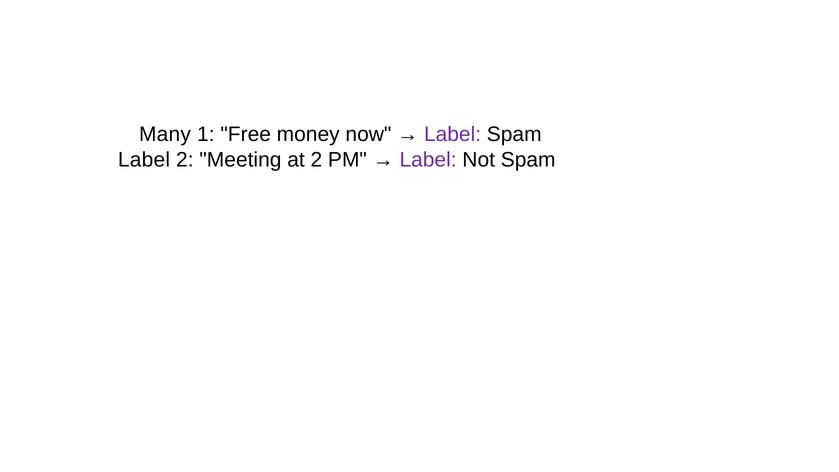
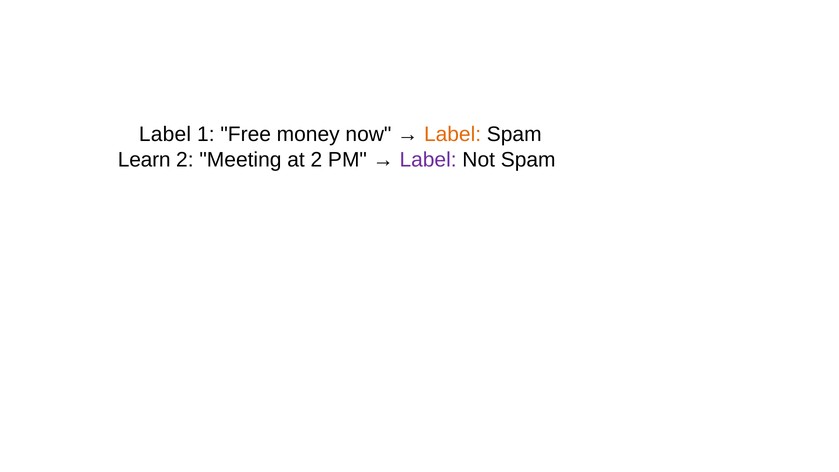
Many: Many -> Label (165, 134)
Label colour: purple -> orange (453, 134)
Label: Label -> Learn (144, 160)
